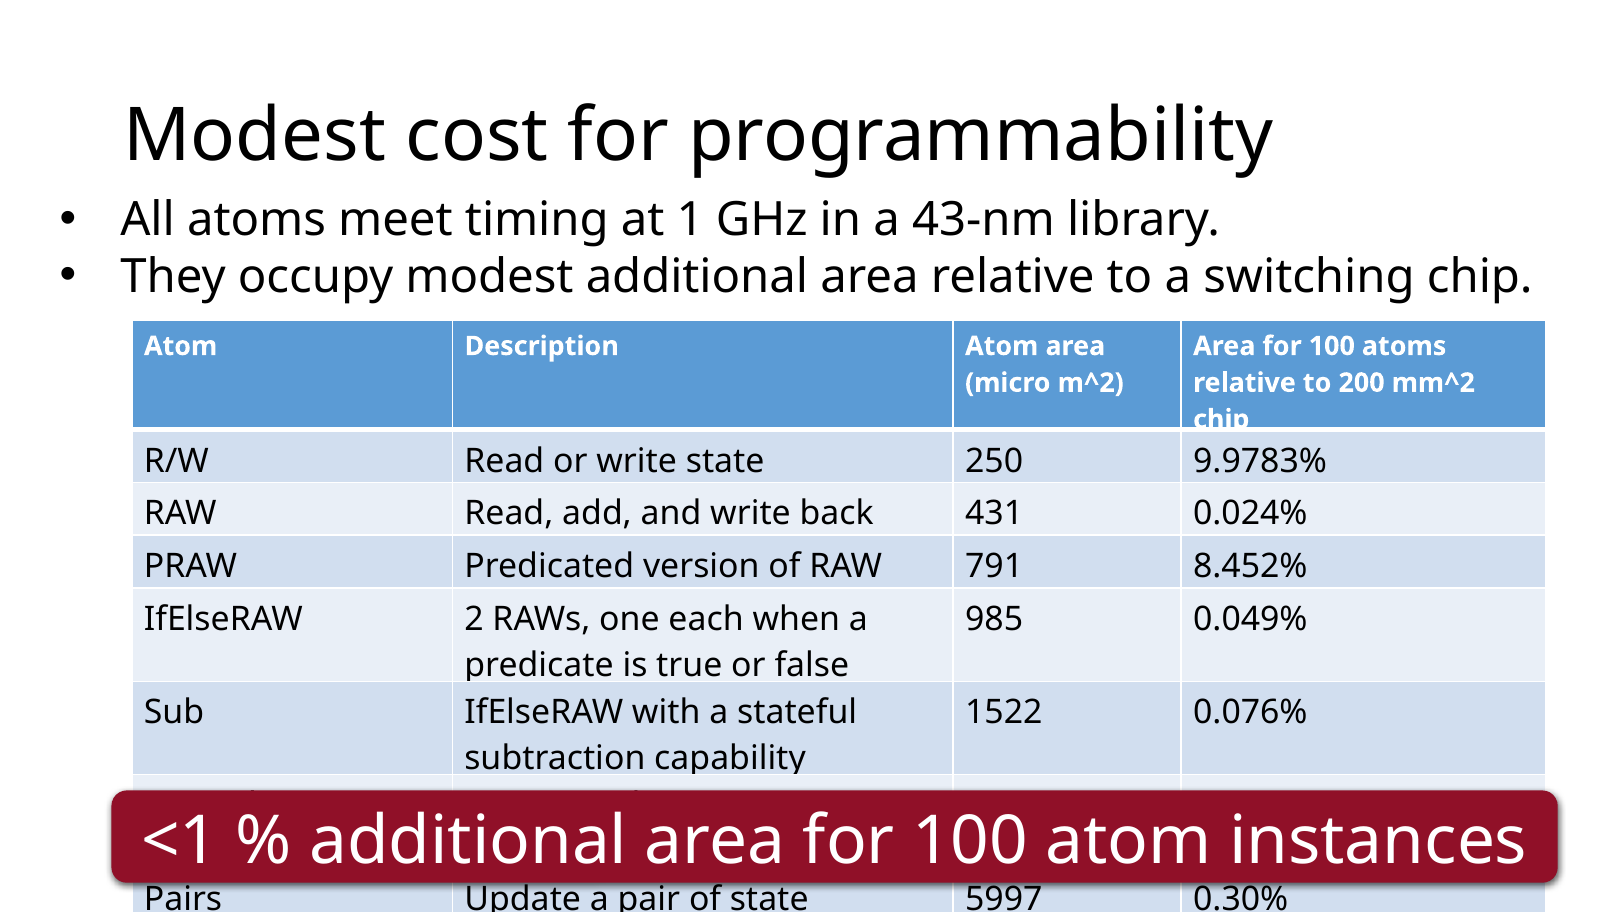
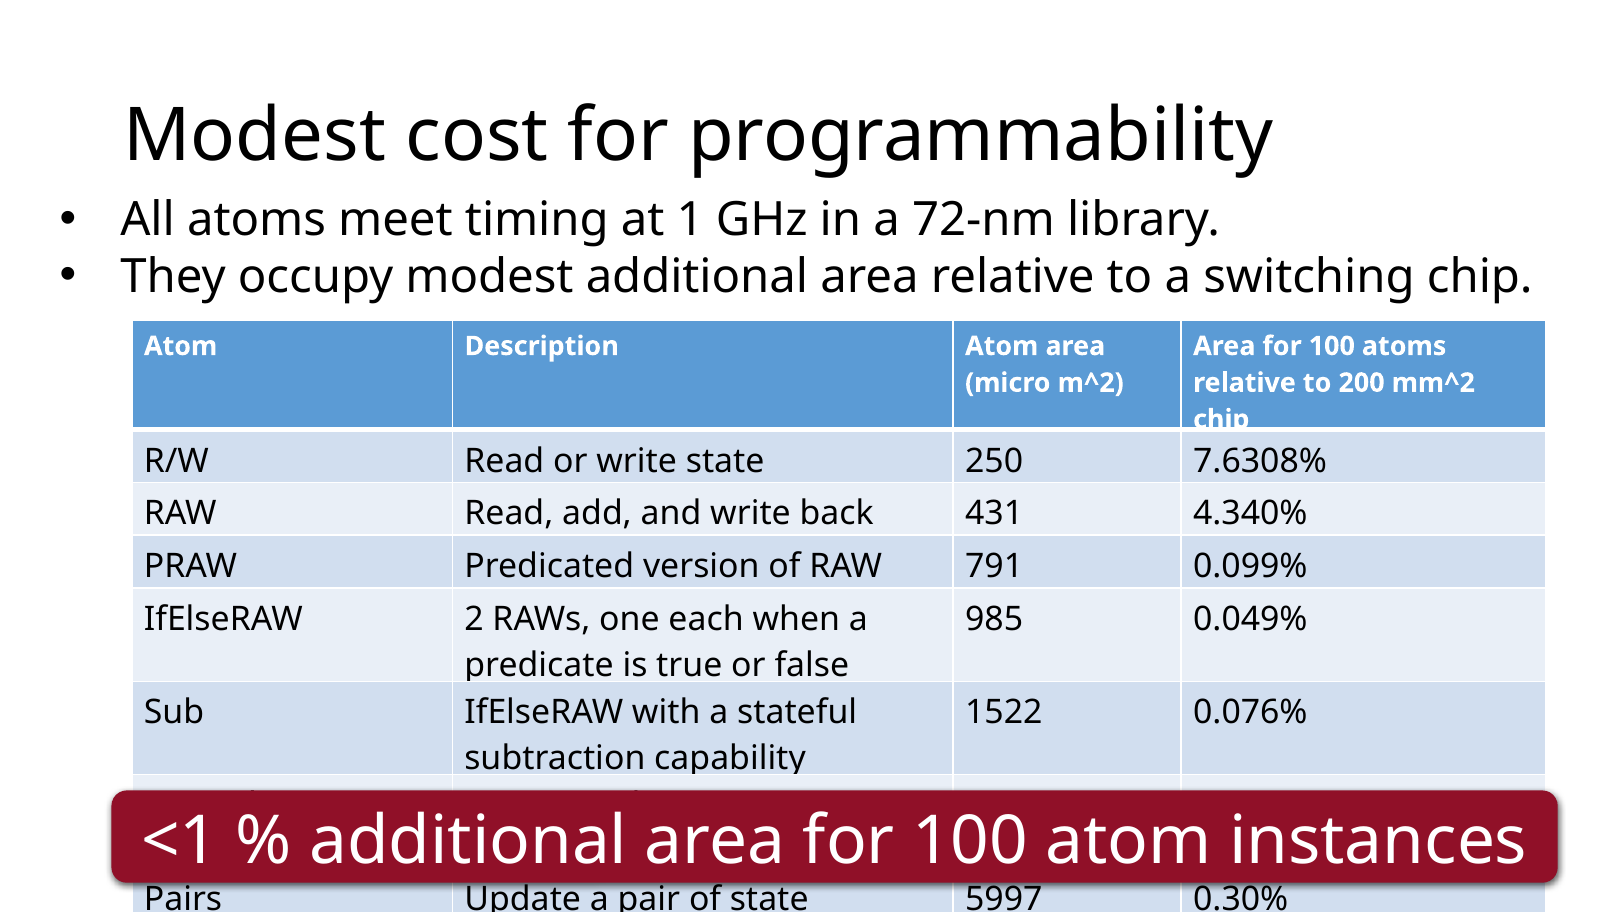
43-nm: 43-nm -> 72-nm (984, 220)
9.9783%: 9.9783% -> 7.6308% (1260, 461)
0.024%: 0.024% -> 4.340% (1250, 514)
8.452%: 8.452% -> 0.099% (1250, 567)
